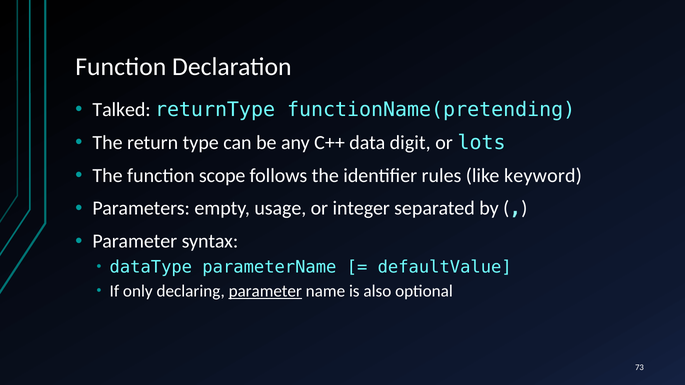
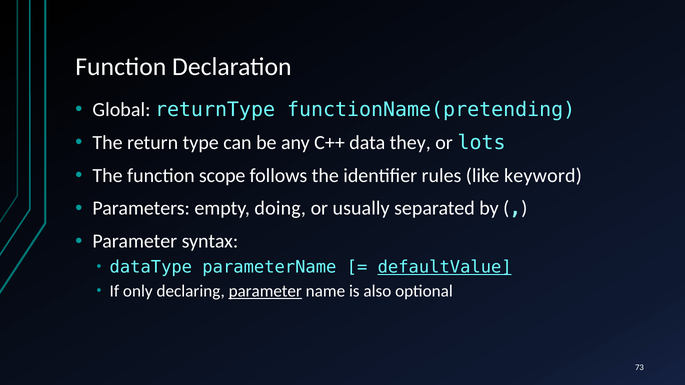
Talked: Talked -> Global (121, 110)
digit: digit -> they (410, 143)
usage: usage -> doing (280, 209)
integer: integer -> usually (361, 209)
defaultValue underline: none -> present (445, 267)
